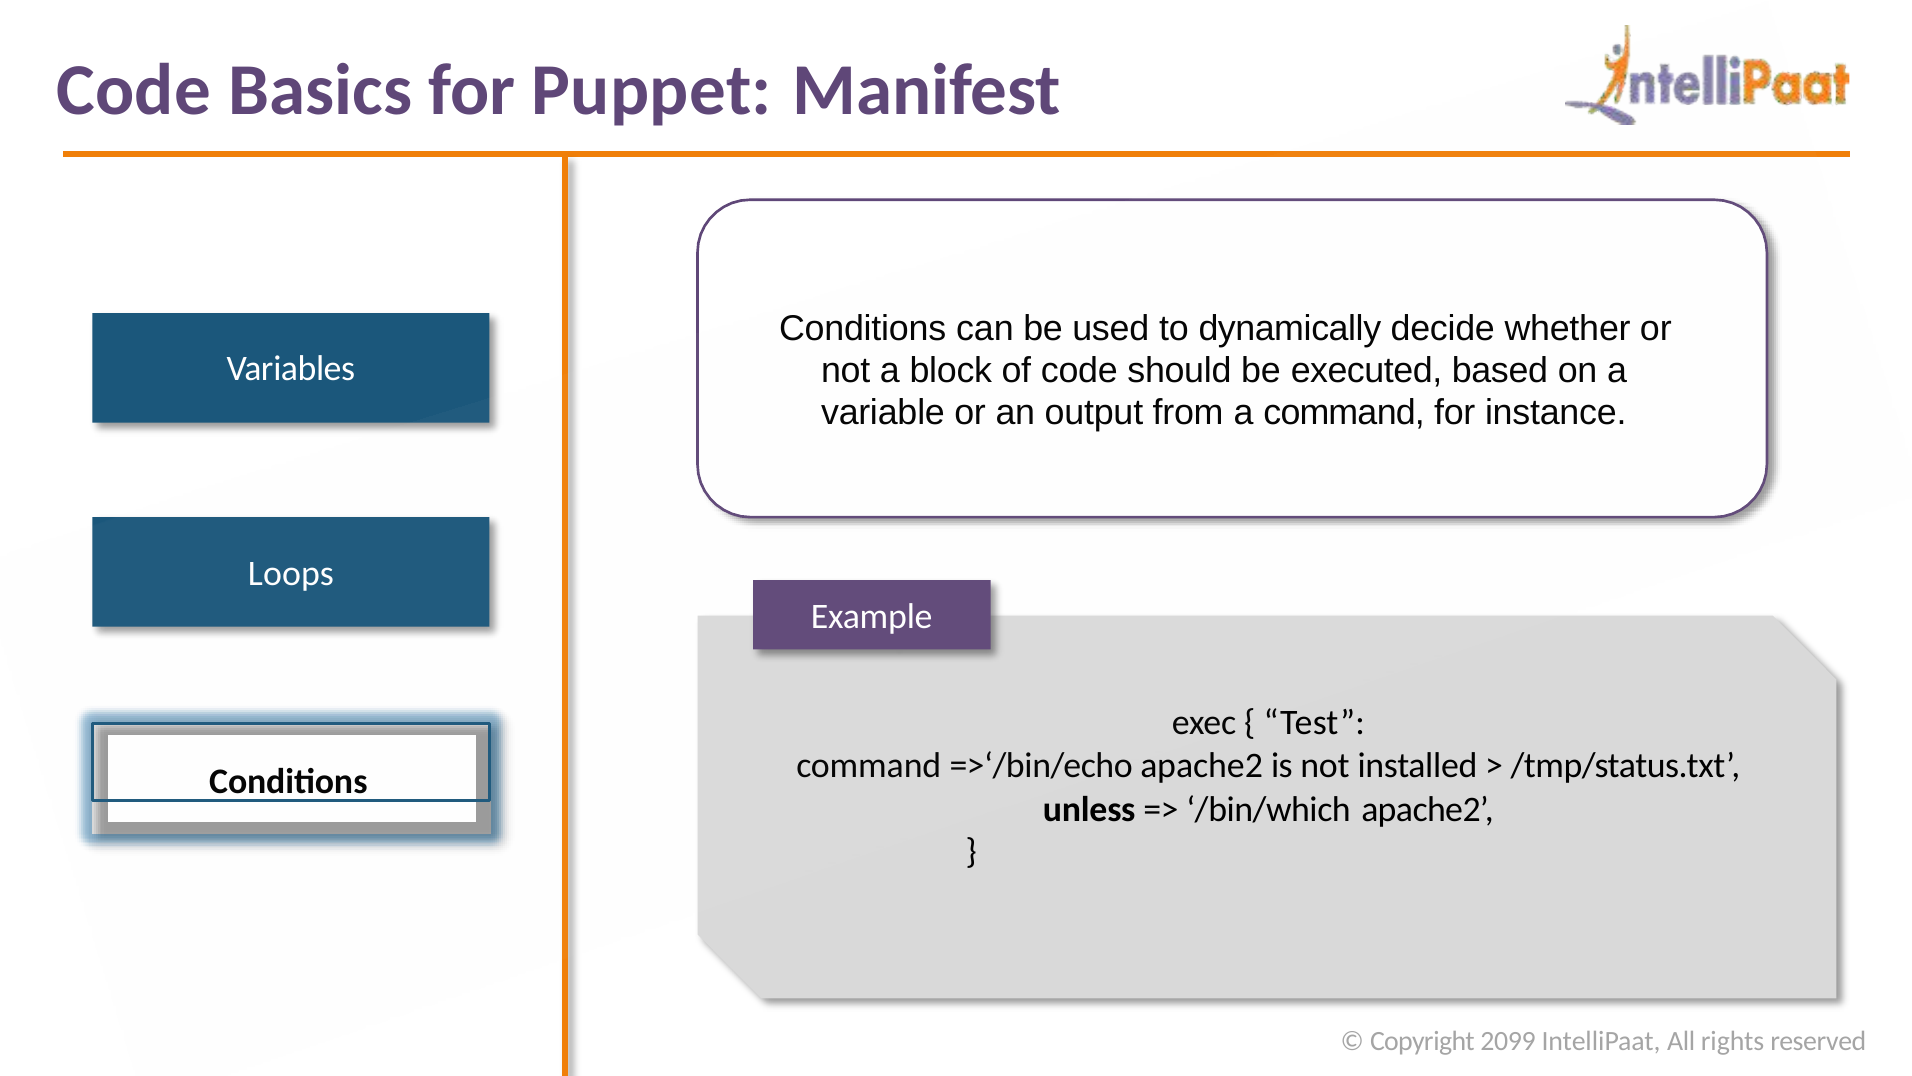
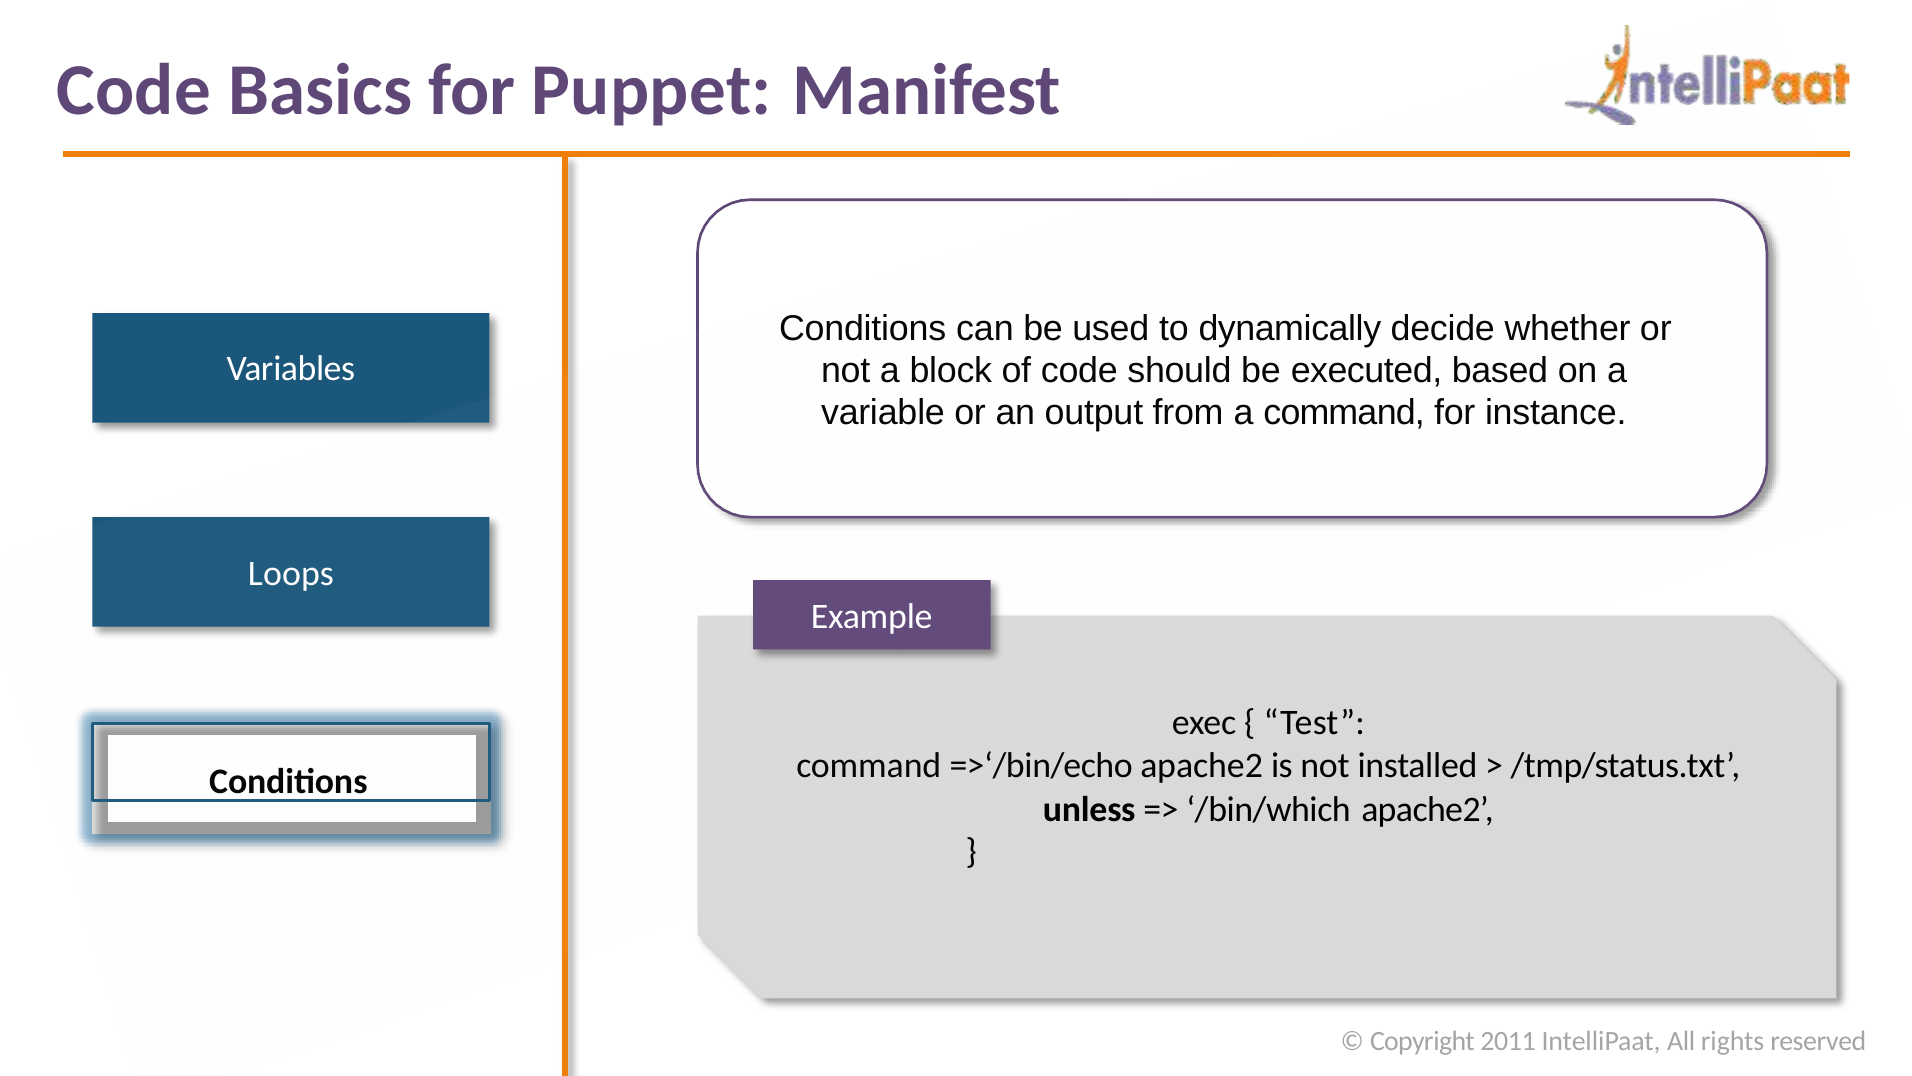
2099: 2099 -> 2011 (1508, 1040)
